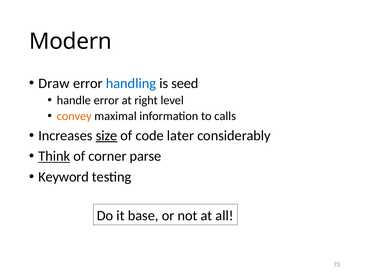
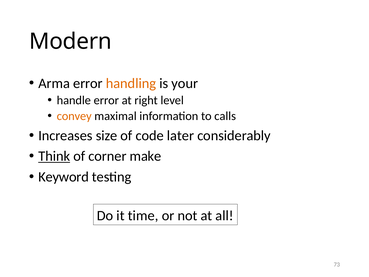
Draw: Draw -> Arma (54, 83)
handling colour: blue -> orange (131, 83)
seed: seed -> your (185, 83)
size underline: present -> none (107, 135)
parse: parse -> make (145, 156)
base: base -> time (143, 215)
